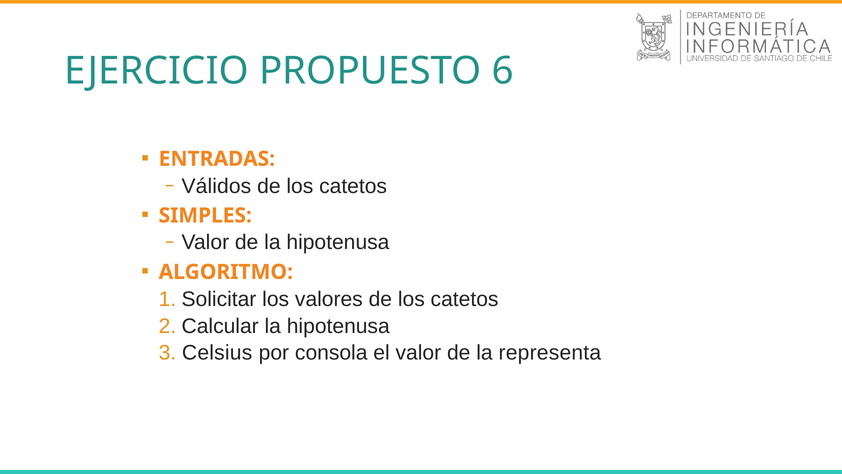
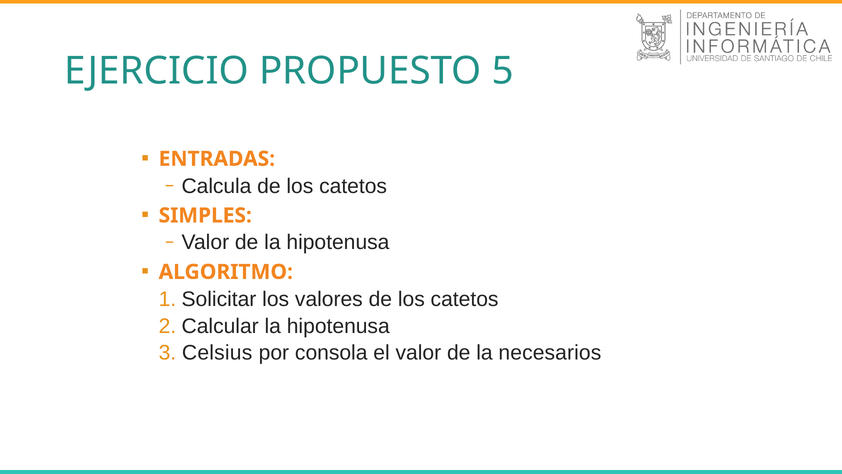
6: 6 -> 5 (503, 71)
Válidos: Válidos -> Calcula (217, 186)
representa: representa -> necesarios (550, 353)
